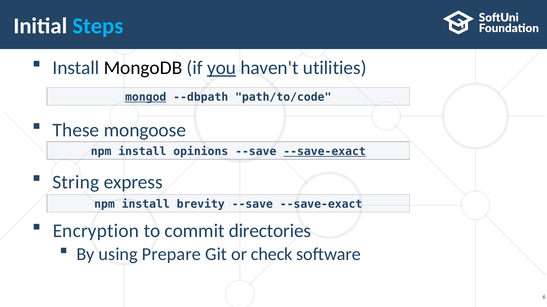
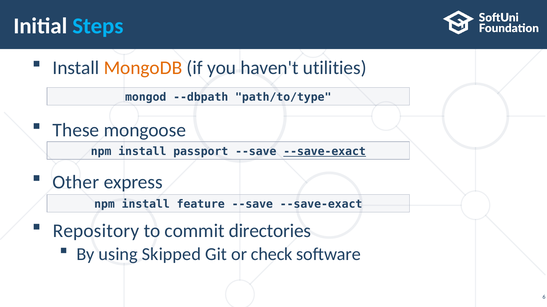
MongoDB colour: black -> orange (143, 68)
you underline: present -> none (222, 68)
mongod underline: present -> none (146, 97)
path/to/code: path/to/code -> path/to/type (283, 97)
opinions: opinions -> passport (201, 152)
String: String -> Other (76, 182)
brevity: brevity -> feature (201, 205)
Encryption: Encryption -> Repository (96, 231)
Prepare: Prepare -> Skipped (171, 255)
